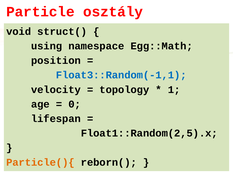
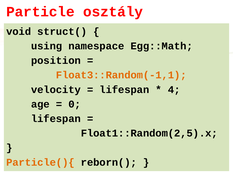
Float3::Random(-1,1 colour: blue -> orange (121, 75)
topology: topology -> lifespan (124, 89)
1: 1 -> 4 (174, 89)
